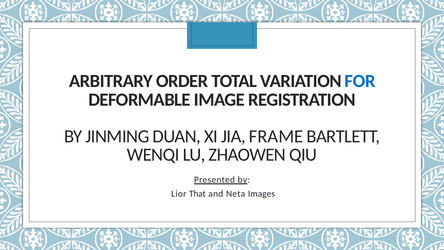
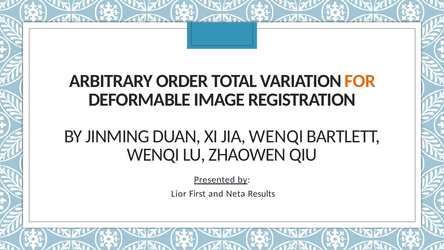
FOR colour: blue -> orange (360, 81)
JIA FRAME: FRAME -> WENQI (276, 136)
That: That -> First (197, 194)
Images: Images -> Results (261, 194)
